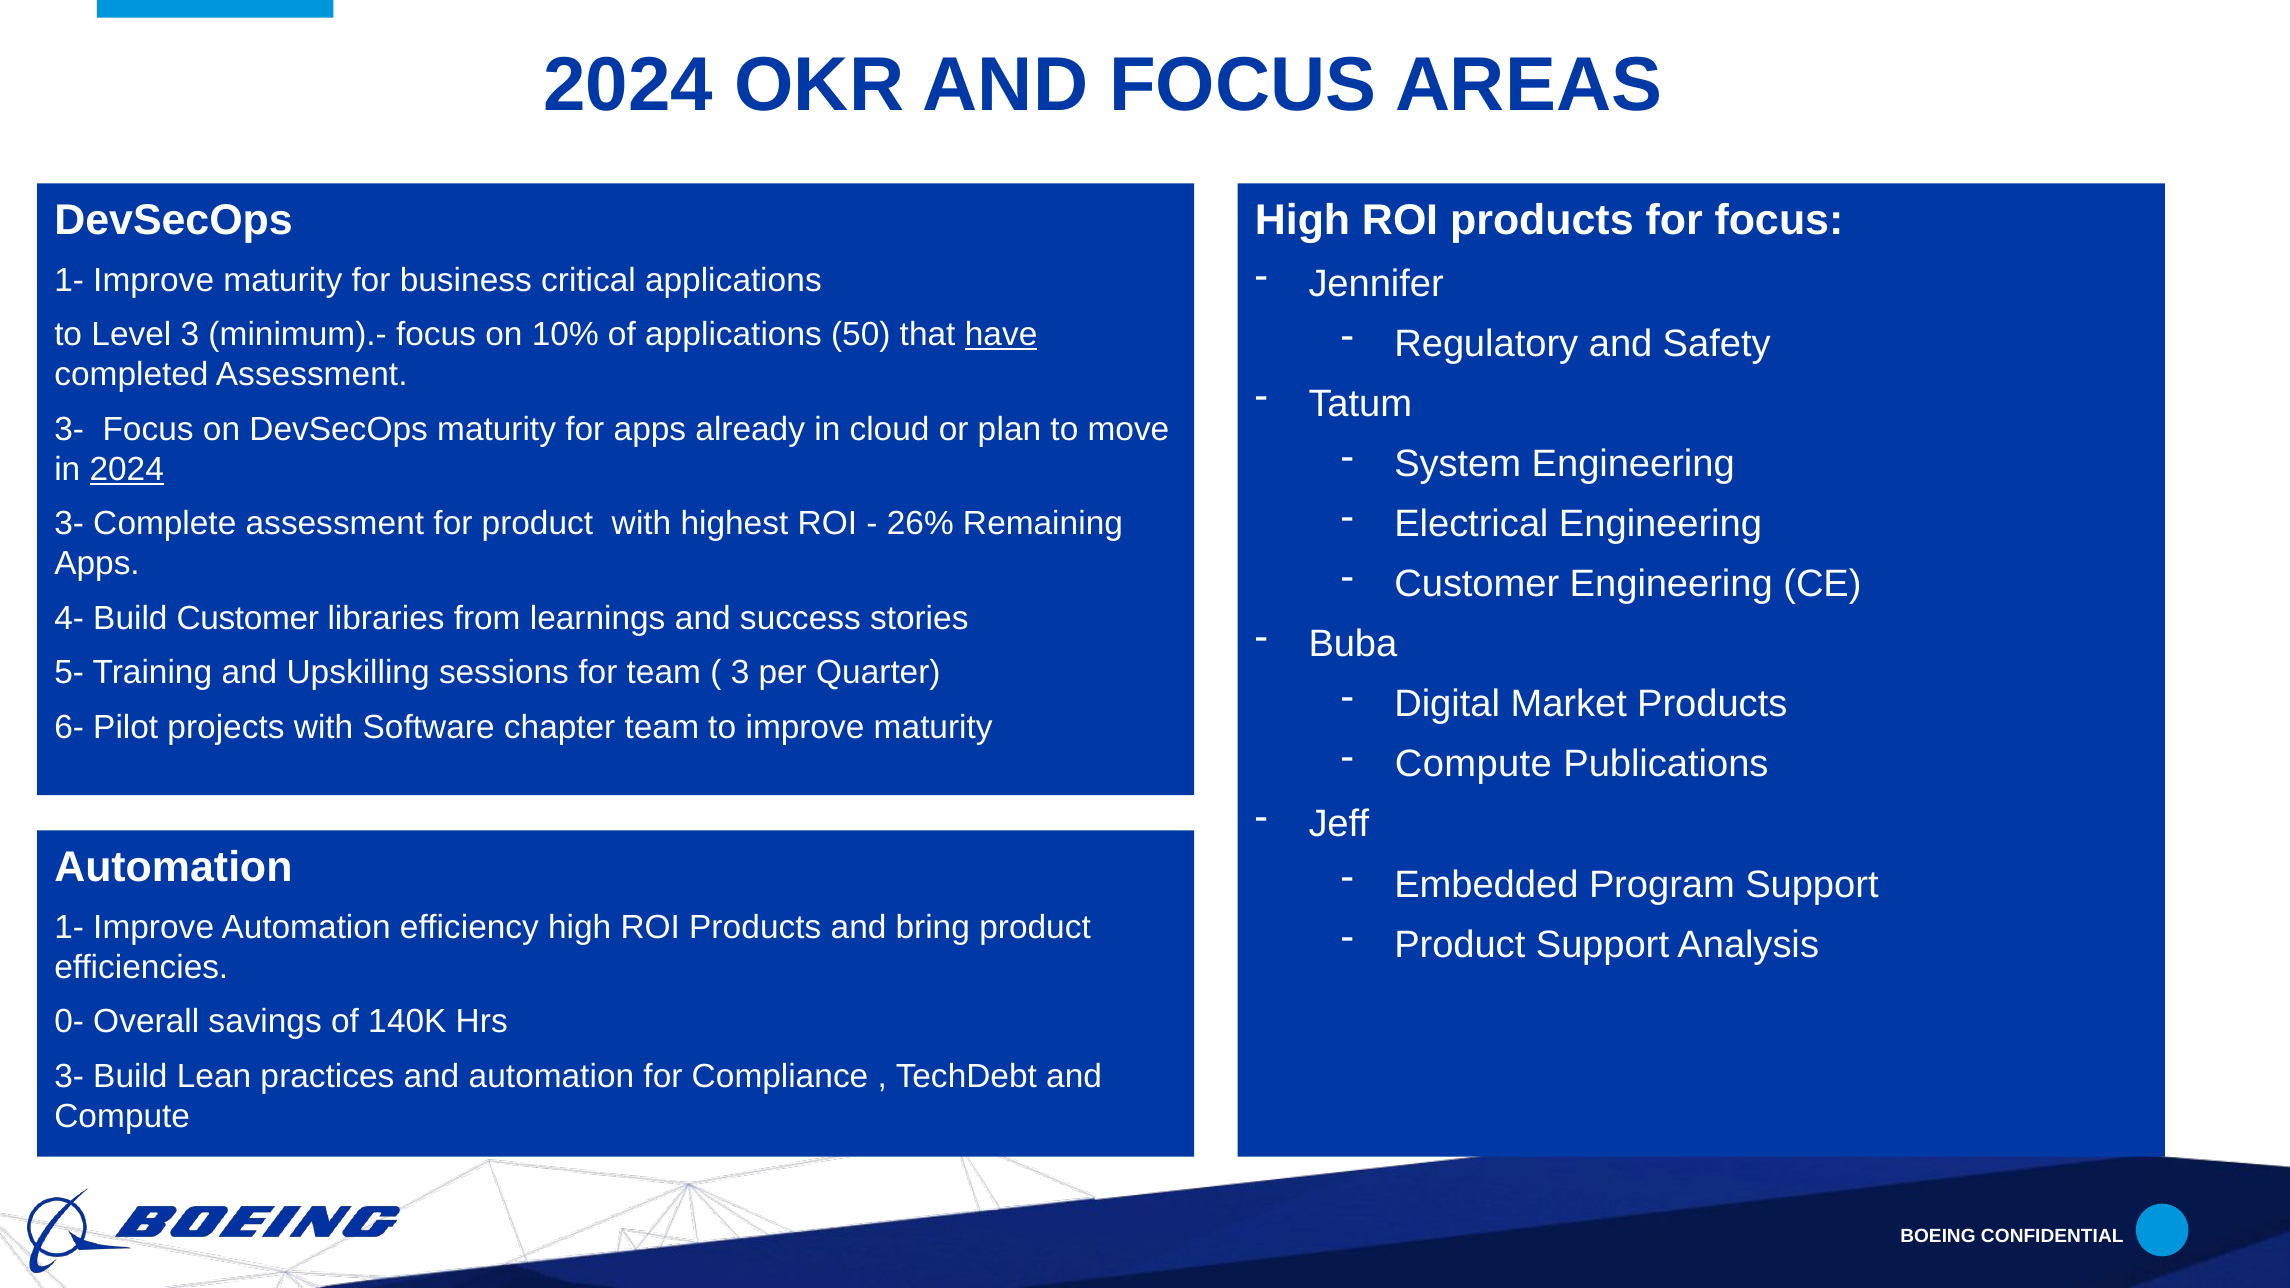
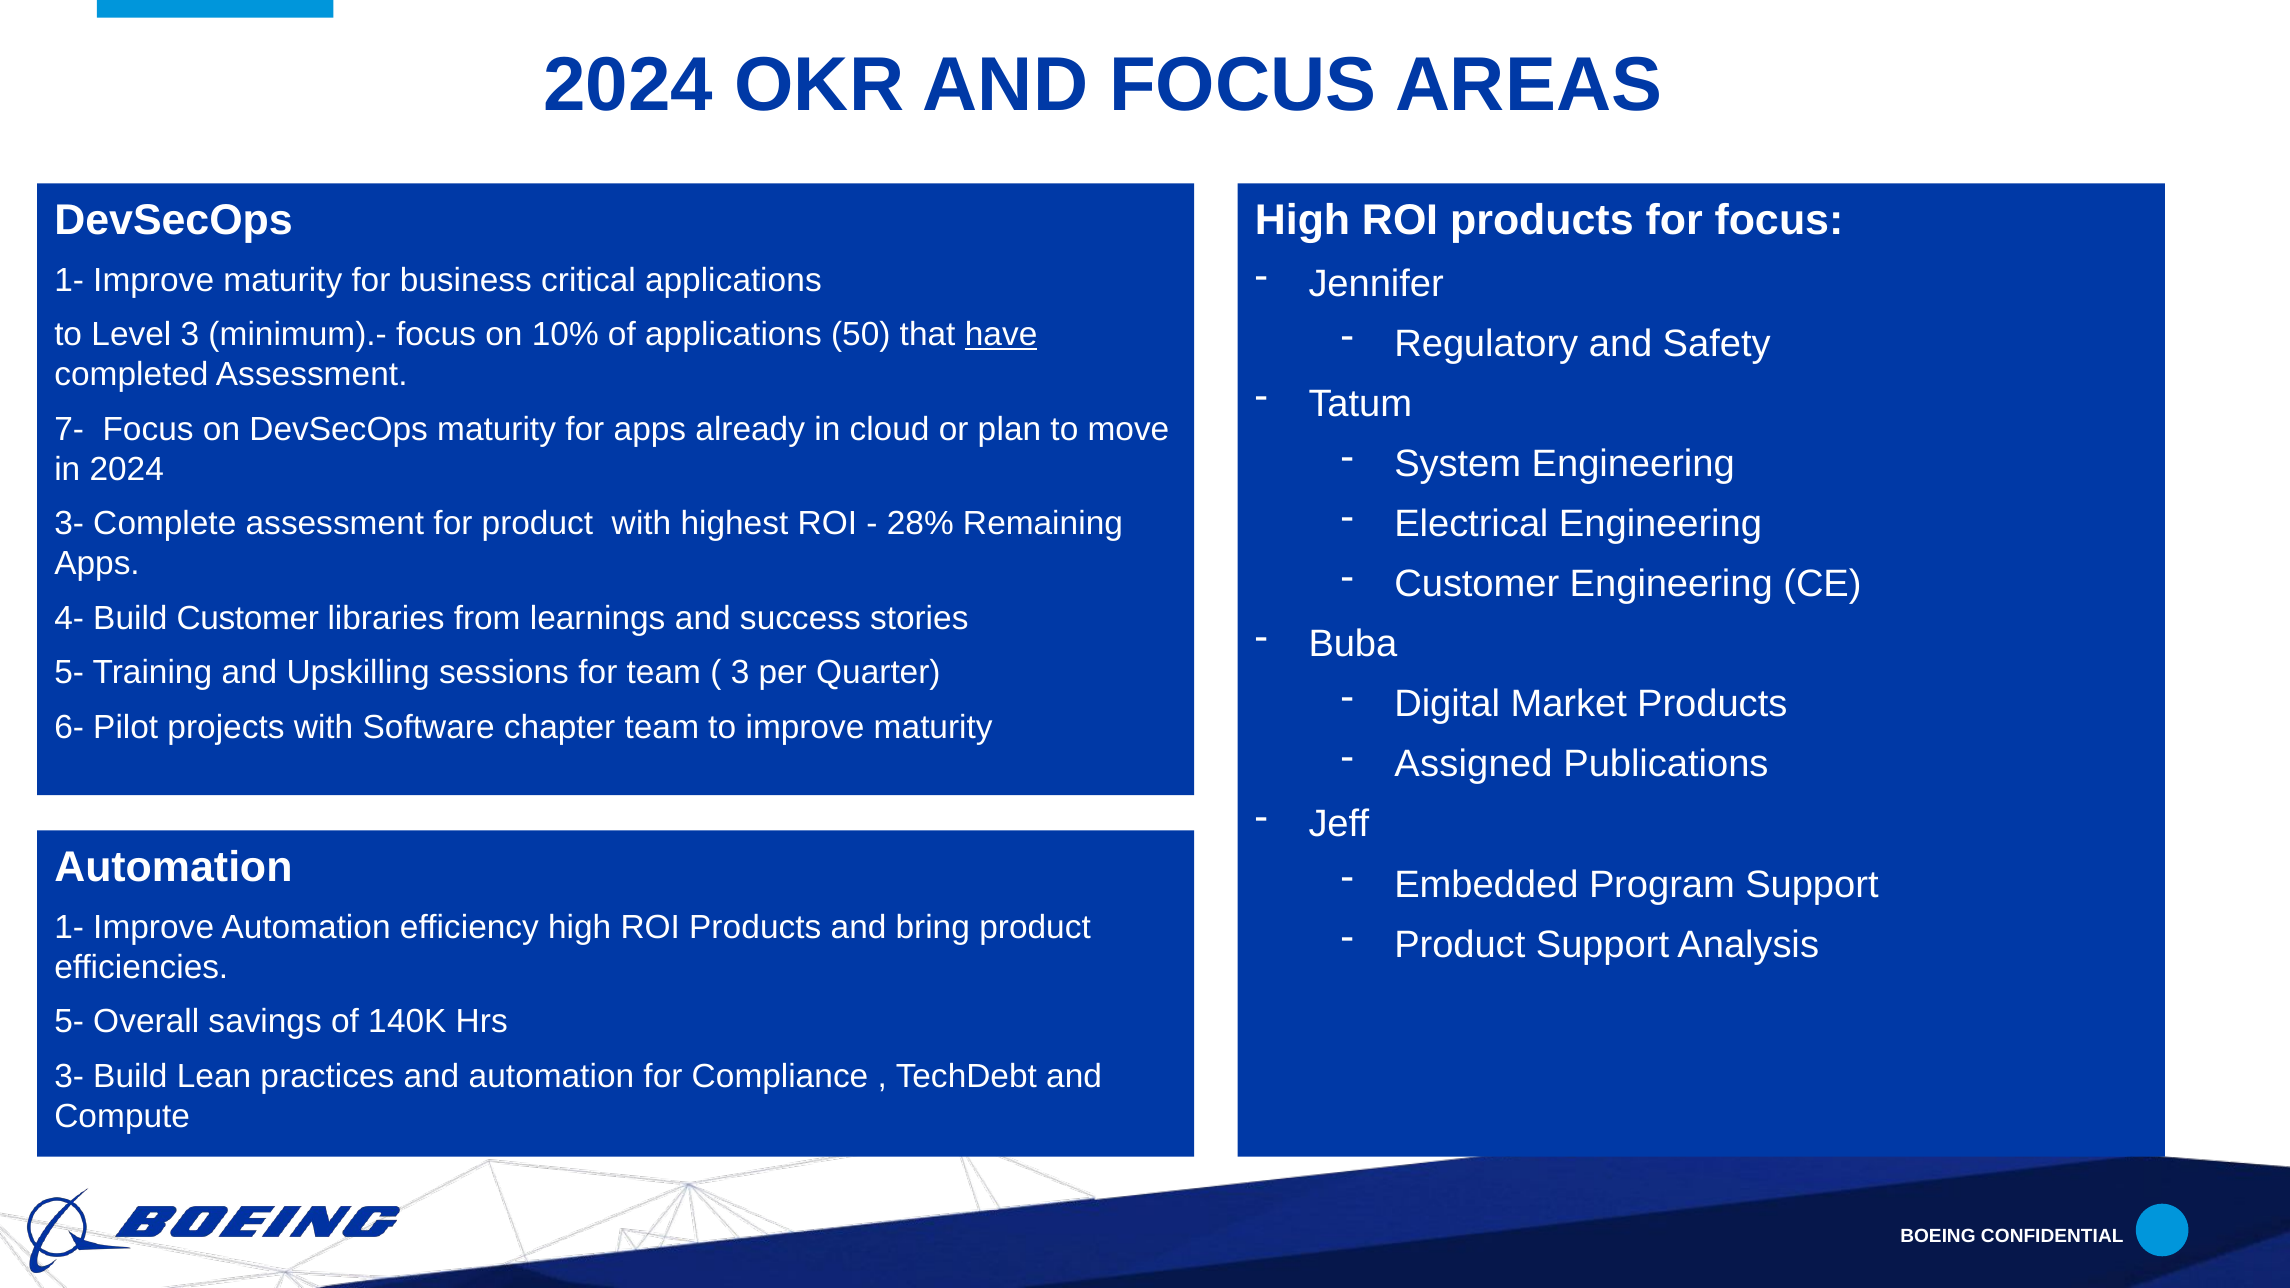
3-: 3- -> 7- (69, 429)
2024 underline: present -> none (127, 469)
26%: 26% -> 28% (920, 524)
Compute: Compute -> Assigned (1474, 764)
0-: 0- -> 5- (69, 1022)
